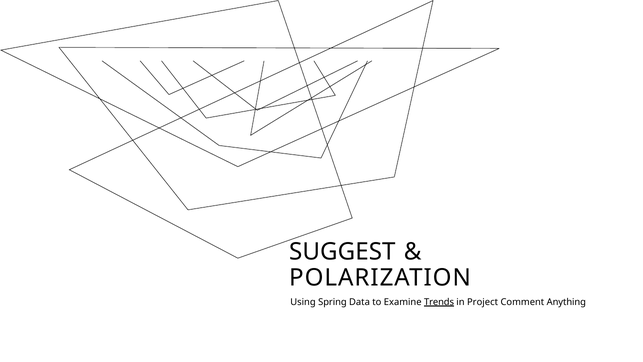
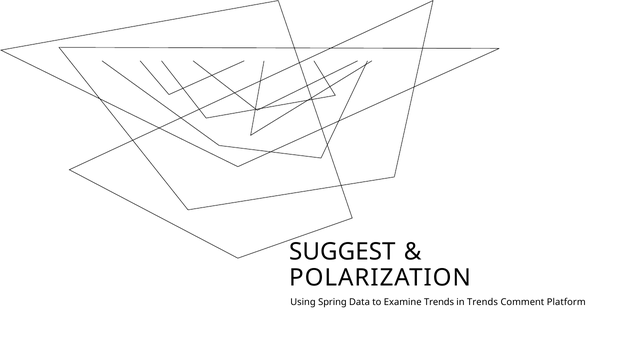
Trends underline: present -> none (439, 302)
in Project: Project -> Trends (483, 302)
Anything: Anything -> Platform (566, 302)
